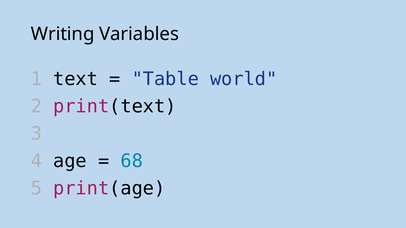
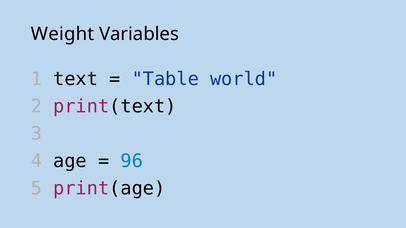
Writing: Writing -> Weight (63, 34)
68: 68 -> 96 (132, 161)
